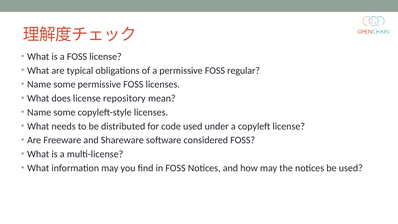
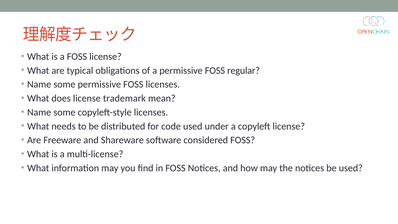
repository: repository -> trademark (124, 98)
